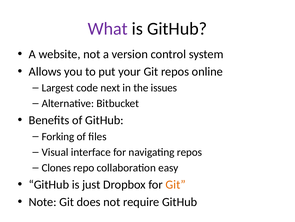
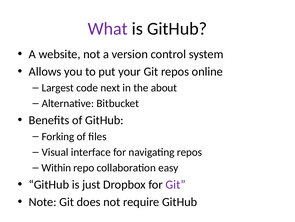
issues: issues -> about (164, 88)
Clones: Clones -> Within (56, 167)
Git colour: orange -> purple (176, 184)
